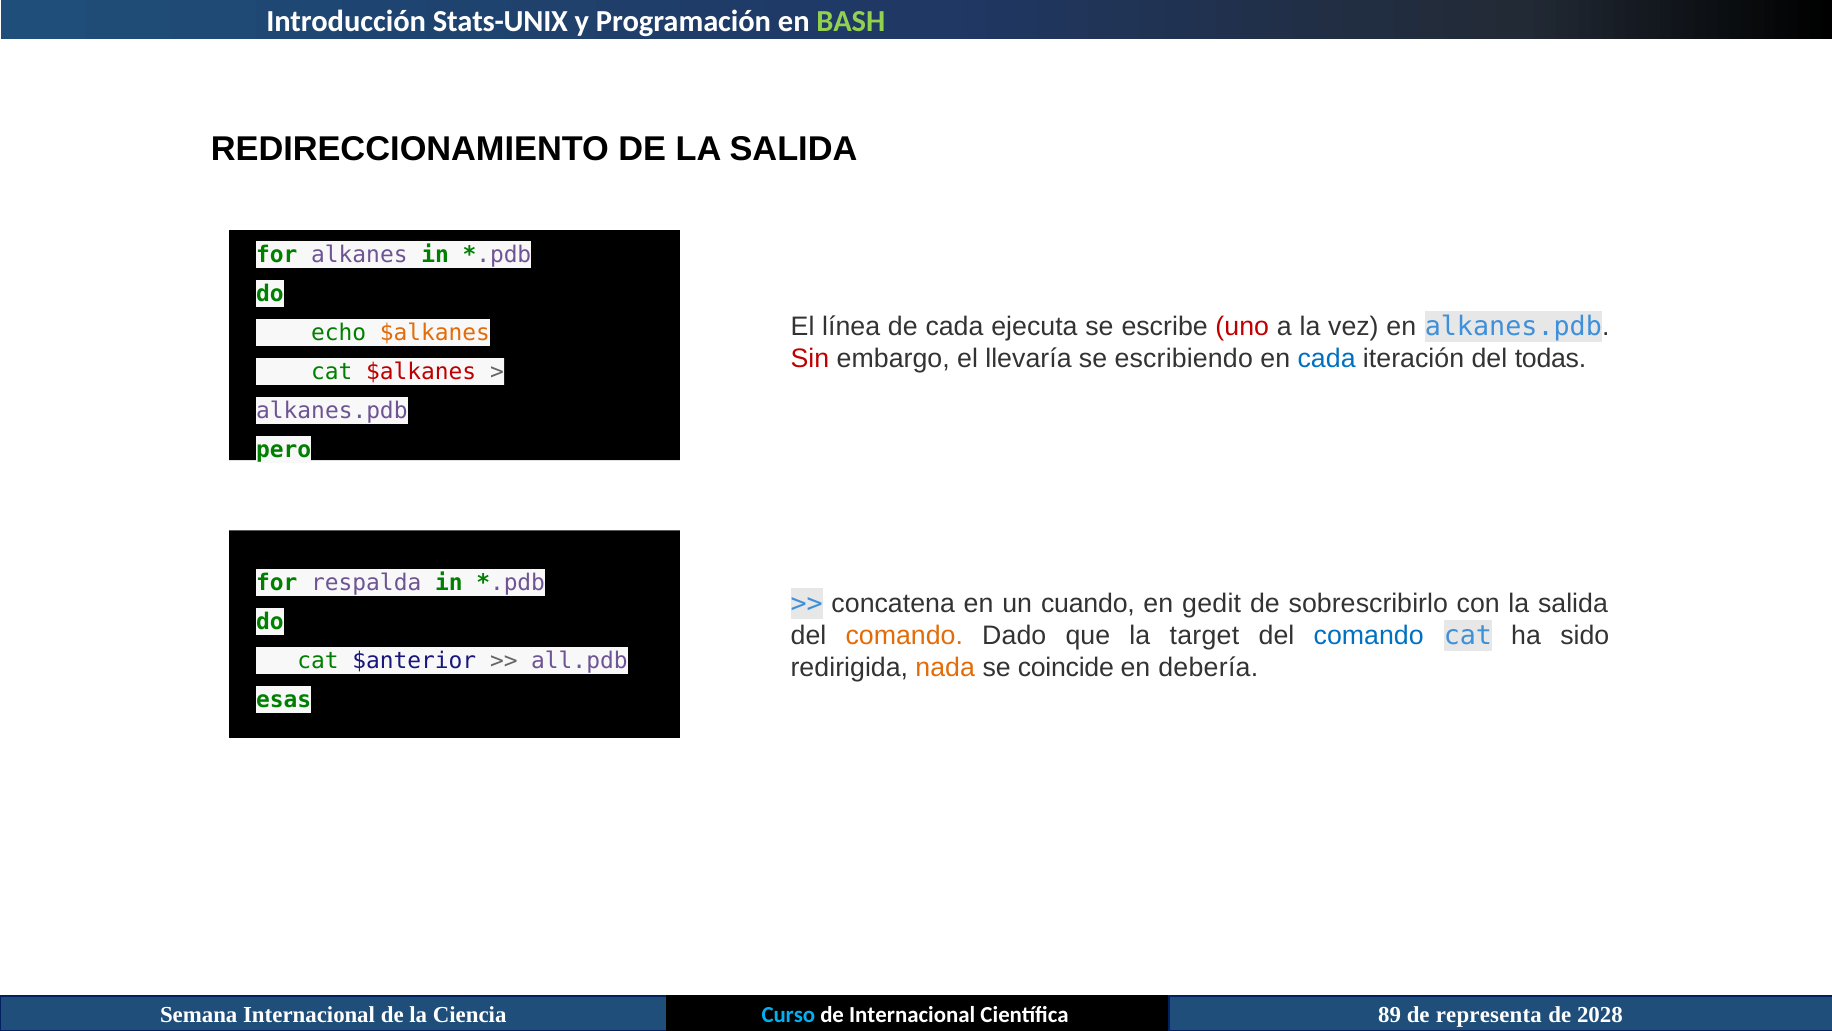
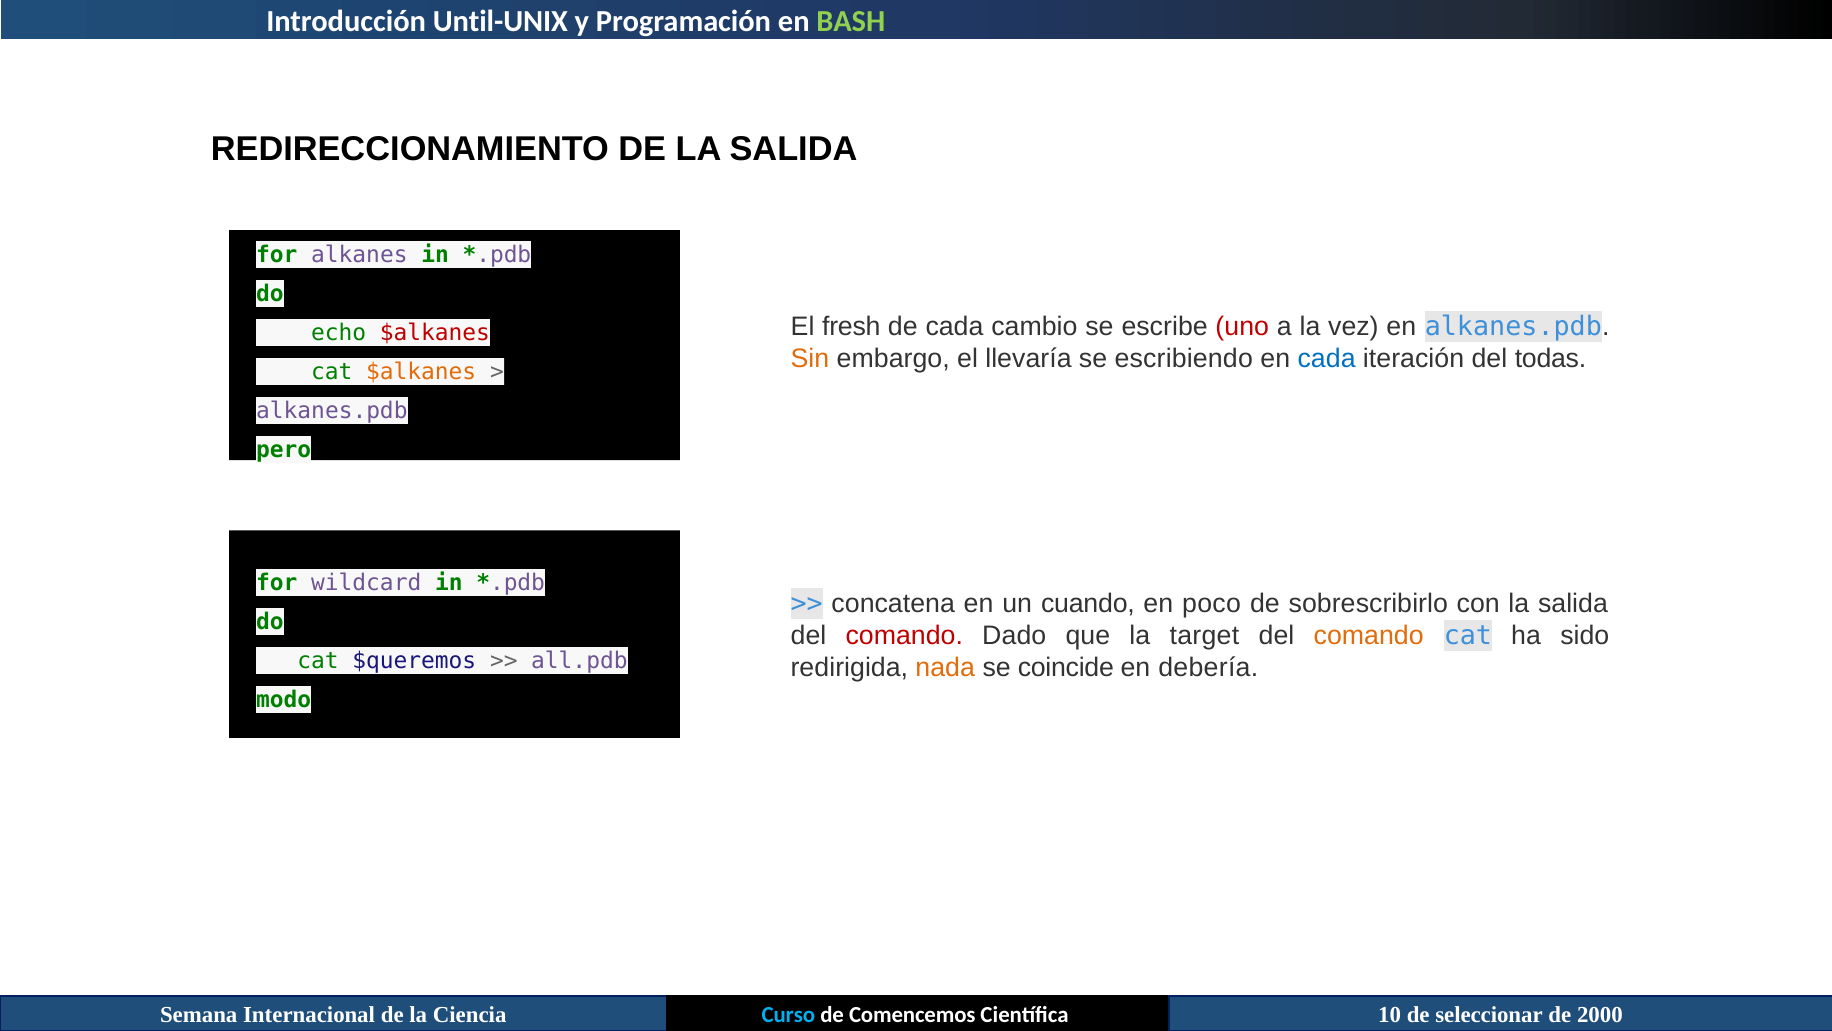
Stats-UNIX: Stats-UNIX -> Until-UNIX (500, 22)
línea: línea -> fresh (851, 327)
ejecuta: ejecuta -> cambio (1034, 327)
$alkanes colour: orange -> red (435, 333)
Sin colour: red -> orange (810, 359)
$alkanes colour: red -> orange (421, 372)
respalda: respalda -> wildcard (366, 583)
gedit: gedit -> poco (1212, 604)
comando colour: orange -> red (904, 636)
comando colour: blue -> orange (1369, 636)
$anterior: $anterior -> $queremos (414, 661)
esas: esas -> modo (284, 700)
de Internacional: Internacional -> Comencemos (912, 1015)
89: 89 -> 10 (1390, 1015)
representa: representa -> seleccionar (1489, 1015)
2028: 2028 -> 2000 (1600, 1015)
